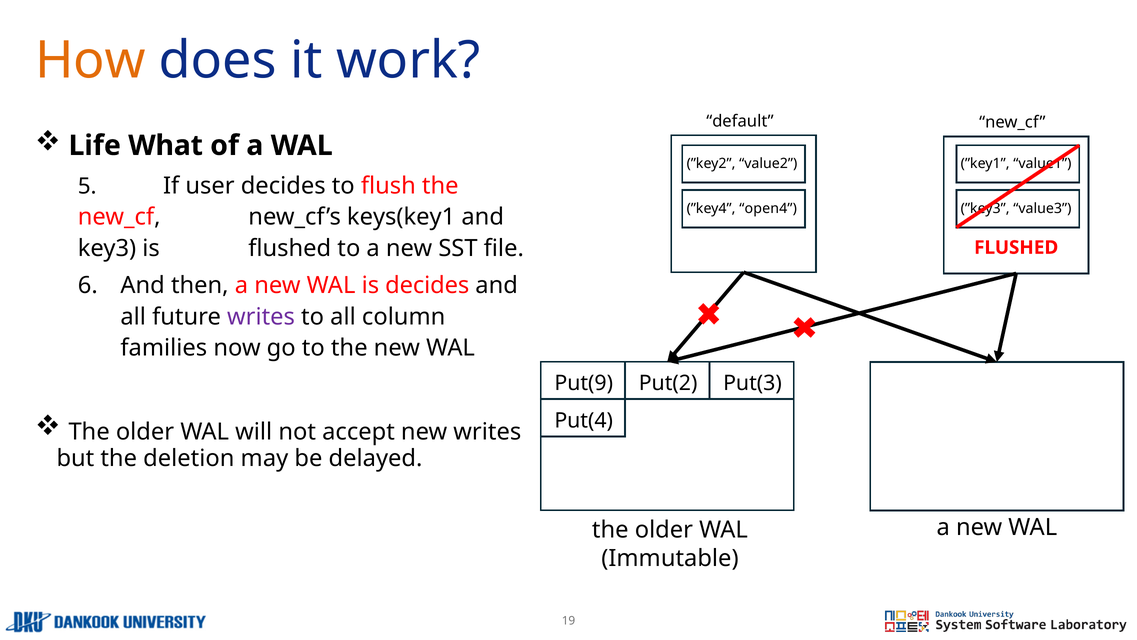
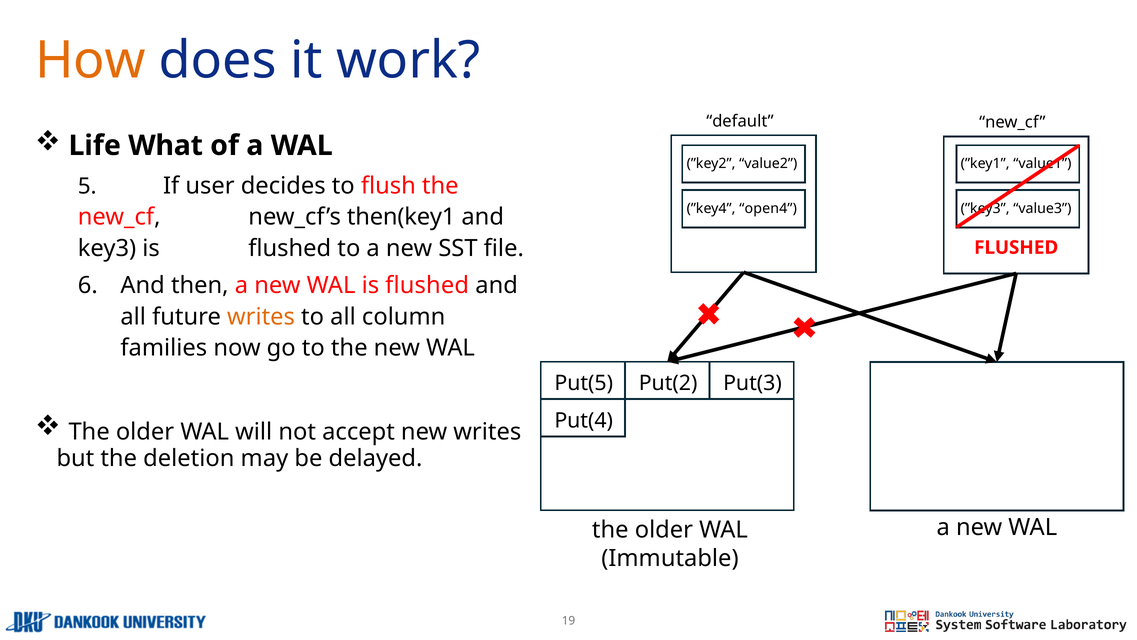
keys(key1: keys(key1 -> then(key1 (401, 217)
WAL is decides: decides -> flushed (427, 285)
writes colour: purple -> orange (261, 316)
Put(9: Put(9 -> Put(5 (584, 383)
